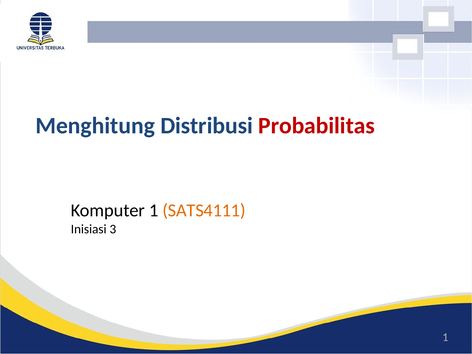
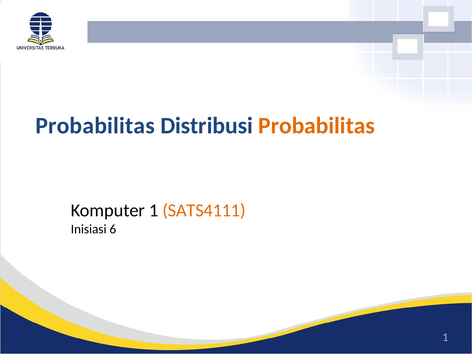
Menghitung: Menghitung -> Probabilitas (95, 126)
Probabilitas colour: red -> orange (317, 126)
3: 3 -> 6 (113, 229)
